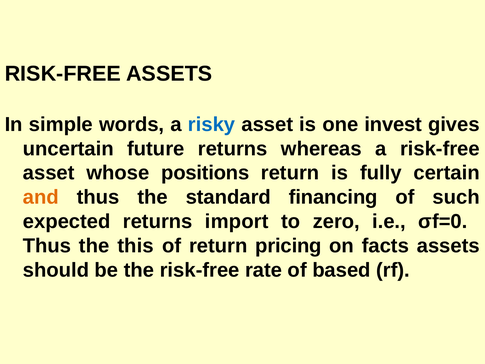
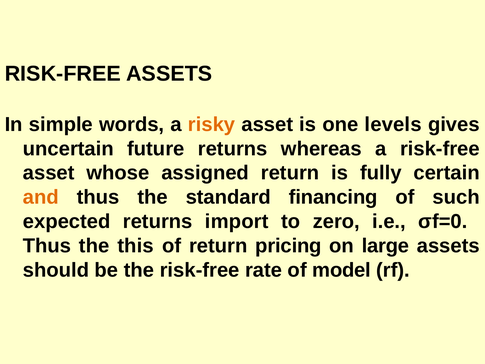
risky colour: blue -> orange (212, 124)
invest: invest -> levels (393, 124)
positions: positions -> assigned (205, 173)
facts: facts -> large (385, 246)
based: based -> model (342, 270)
